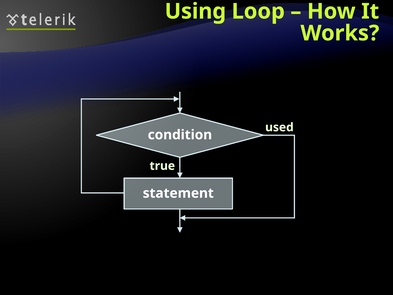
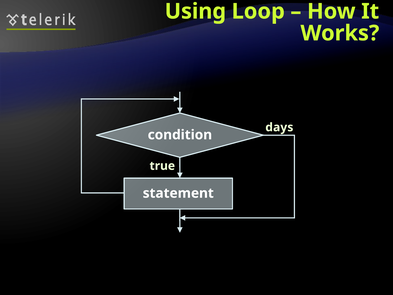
used: used -> days (279, 127)
